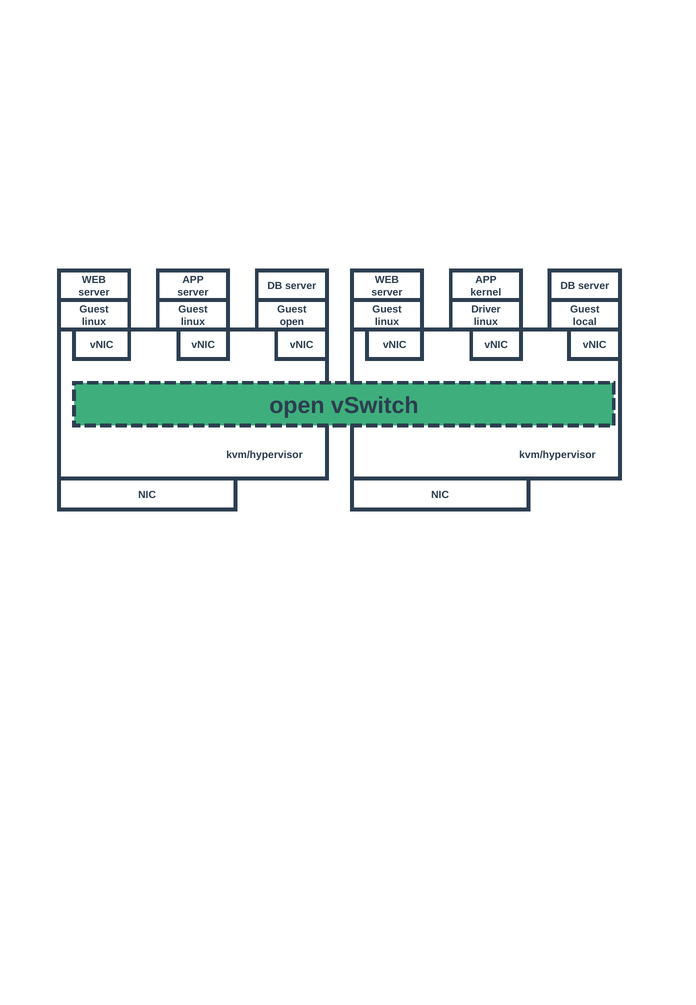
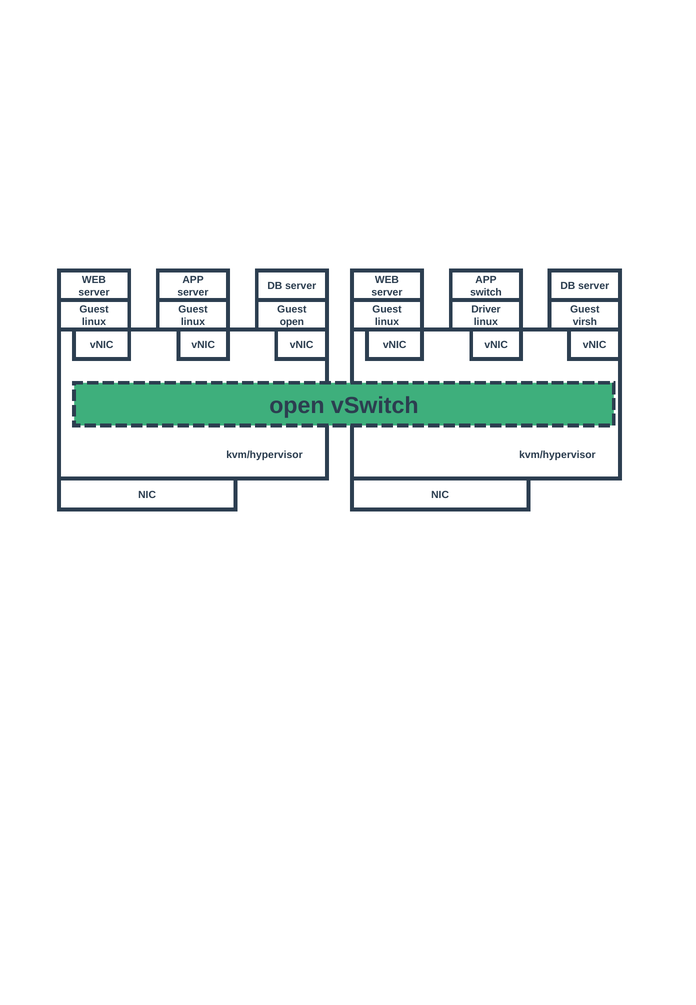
kernel: kernel -> switch (486, 292)
local: local -> virsh (585, 322)
